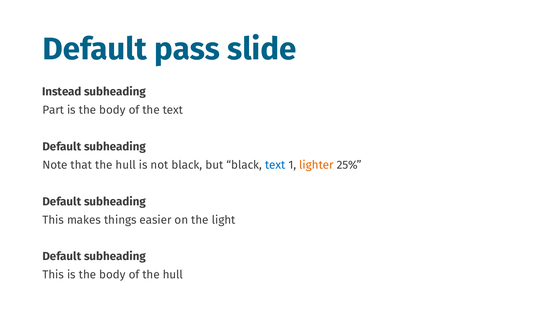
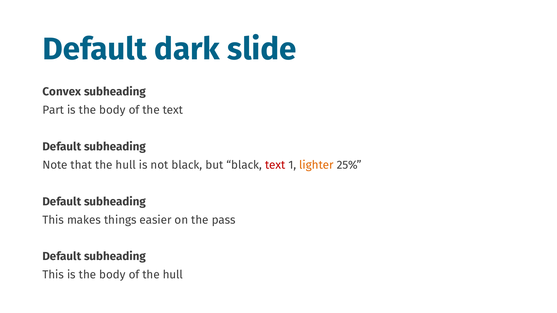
pass: pass -> dark (187, 49)
Instead: Instead -> Convex (62, 92)
text colour: blue -> red (275, 165)
light: light -> pass (224, 220)
